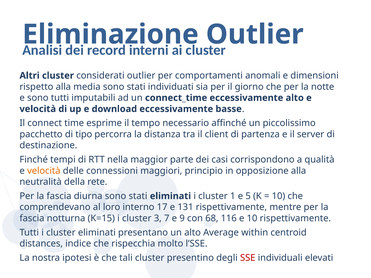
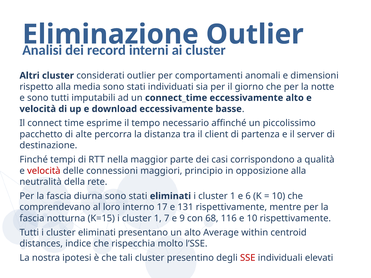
tipo: tipo -> alte (84, 134)
velocità colour: orange -> red (44, 171)
5: 5 -> 6 (248, 196)
K=15 i cluster 3: 3 -> 1 (158, 219)
